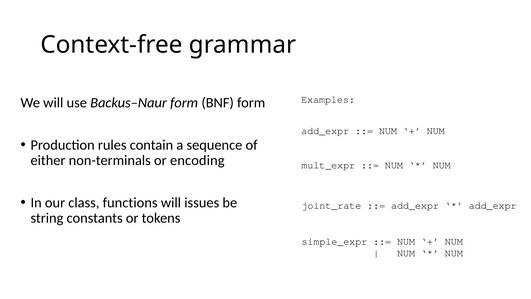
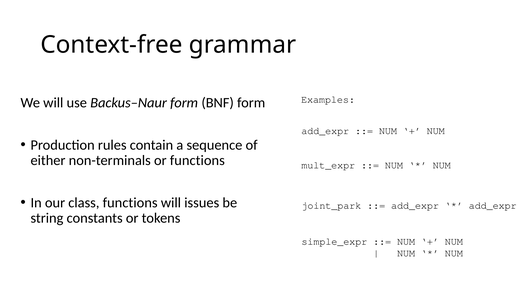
or encoding: encoding -> functions (197, 160)
joint_rate: joint_rate -> joint_park (331, 205)
